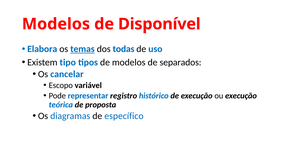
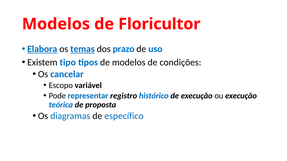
Disponível: Disponível -> Floricultor (159, 24)
Elabora underline: none -> present (42, 49)
todas: todas -> prazo (124, 49)
separados: separados -> condições (180, 62)
